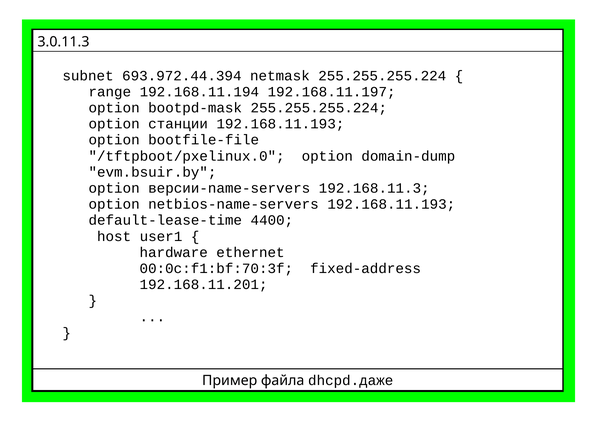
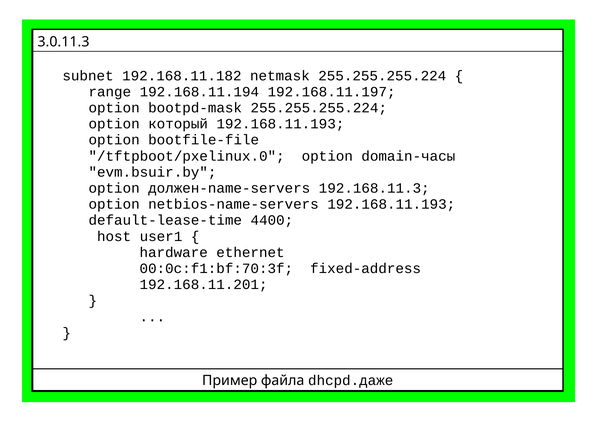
693.972.44.394: 693.972.44.394 -> 192.168.11.182 (182, 76)
станции: станции -> который (178, 124)
domain-dump: domain-dump -> domain-часы (408, 156)
версии-name-servers: версии-name-servers -> должен-name-servers (229, 188)
